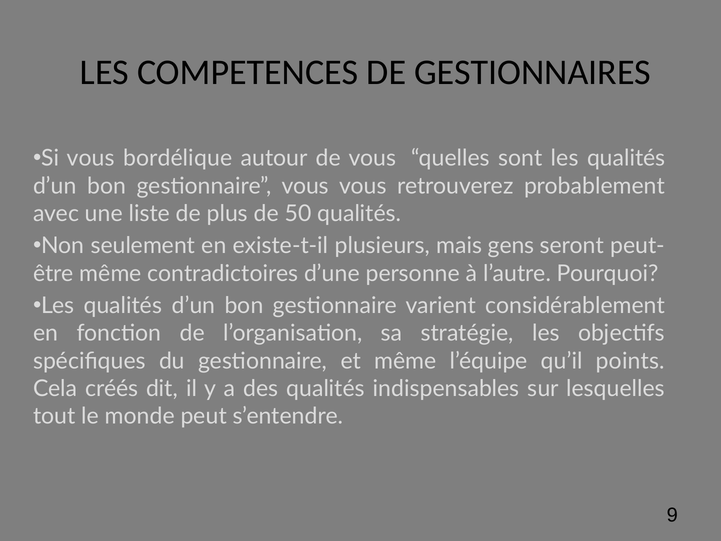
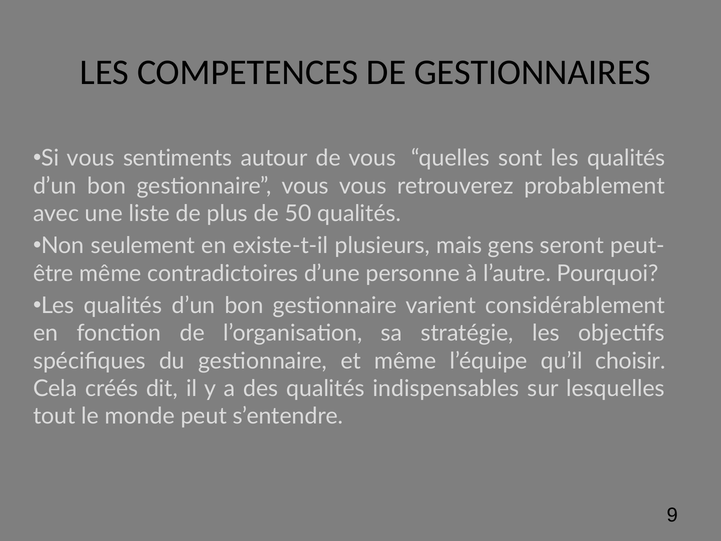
bordélique: bordélique -> sentiments (178, 158)
points: points -> choisir (630, 361)
